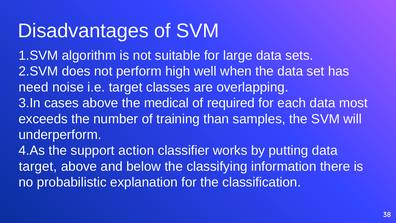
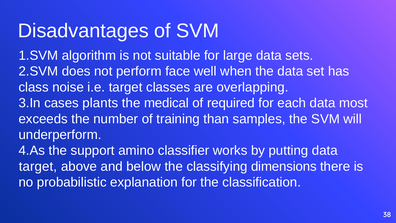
high: high -> face (178, 71)
need: need -> class (34, 87)
cases above: above -> plants (100, 103)
action: action -> amino (136, 150)
information: information -> dimensions (284, 166)
